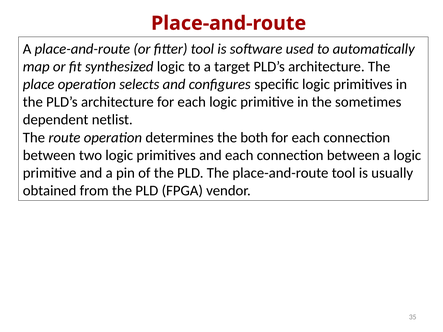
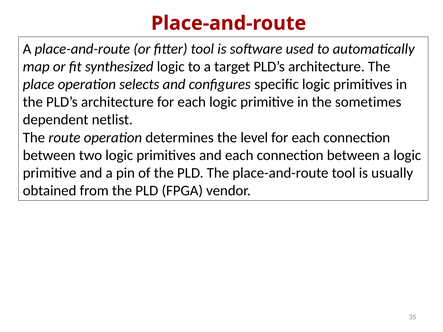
both: both -> level (254, 138)
